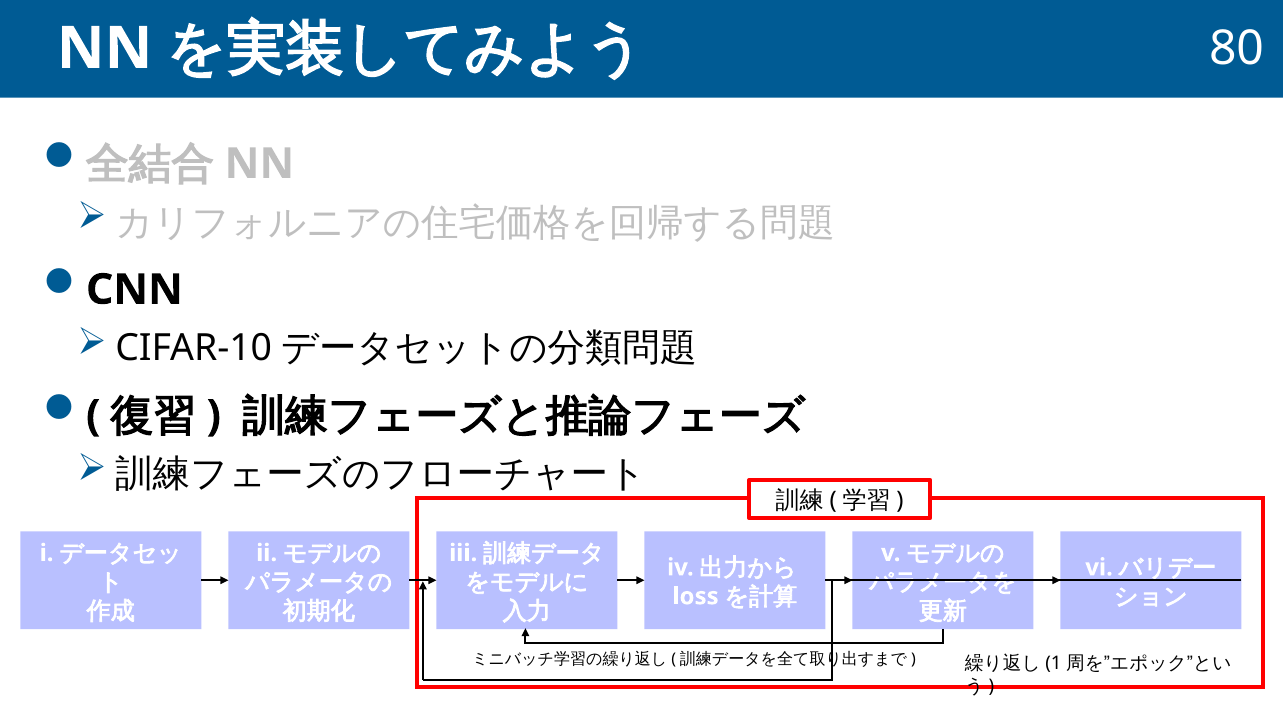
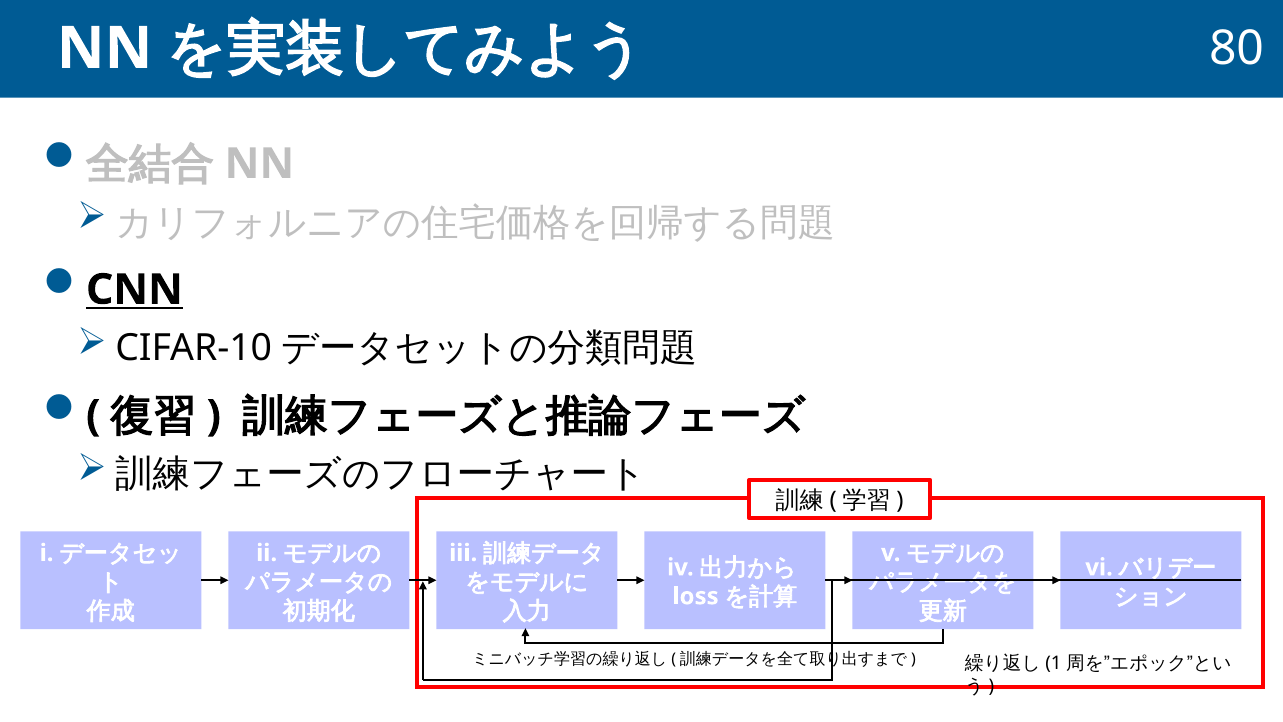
CNN underline: none -> present (134, 290)
